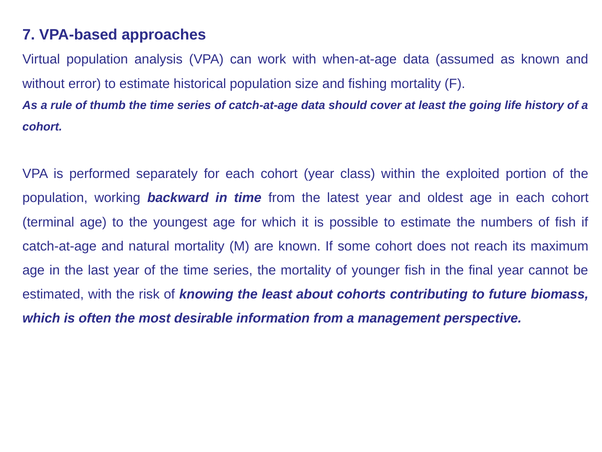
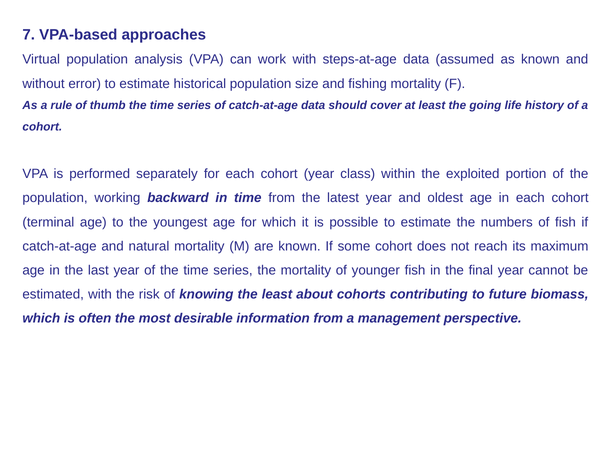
when-at-age: when-at-age -> steps-at-age (360, 59)
